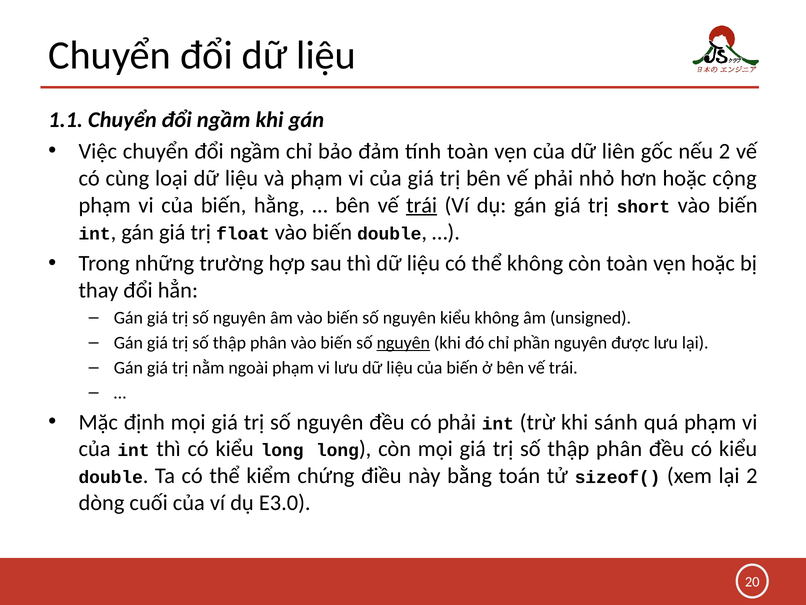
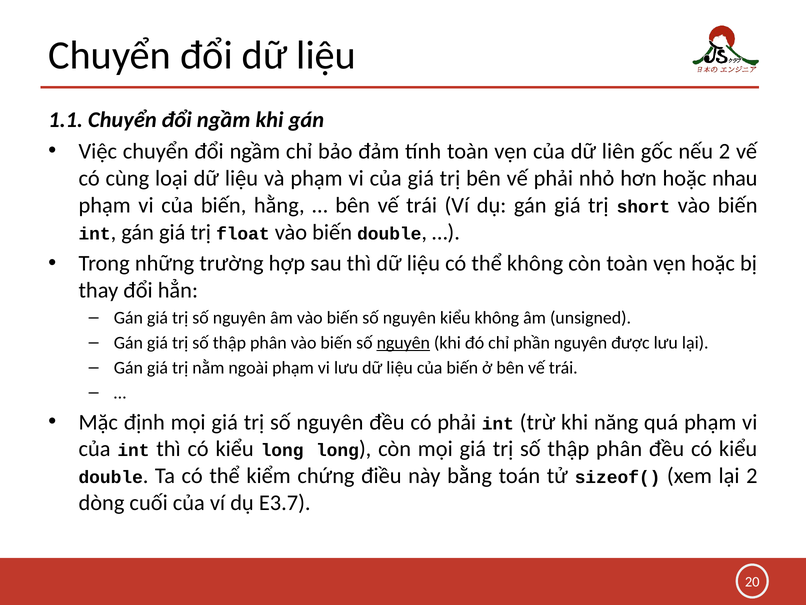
cộng: cộng -> nhau (735, 178)
trái underline: present -> none (422, 205)
sánh: sánh -> năng (616, 422)
E3.0: E3.0 -> E3.7 (285, 502)
